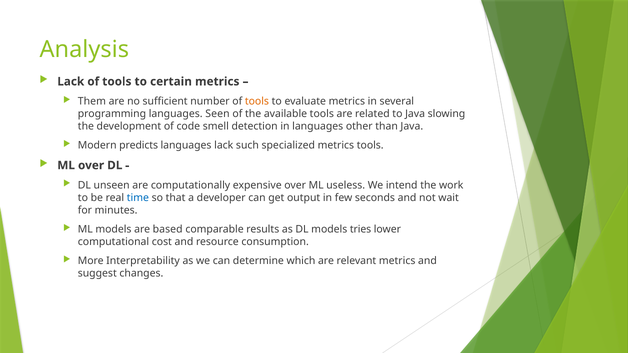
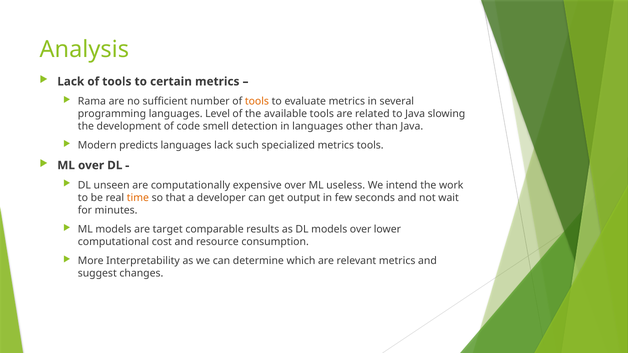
Them: Them -> Rama (92, 101)
Seen: Seen -> Level (218, 114)
time colour: blue -> orange (138, 198)
based: based -> target (168, 229)
models tries: tries -> over (361, 229)
